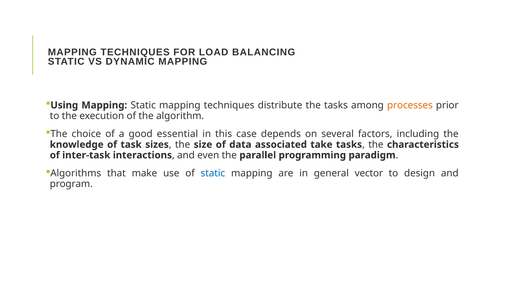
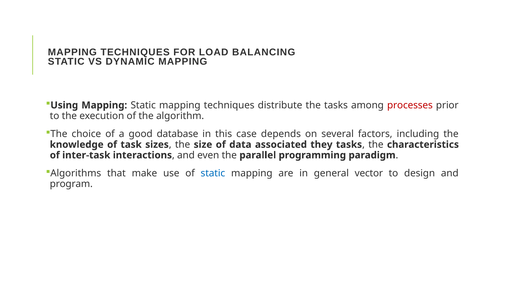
processes colour: orange -> red (410, 105)
essential: essential -> database (178, 134)
take: take -> they (321, 145)
